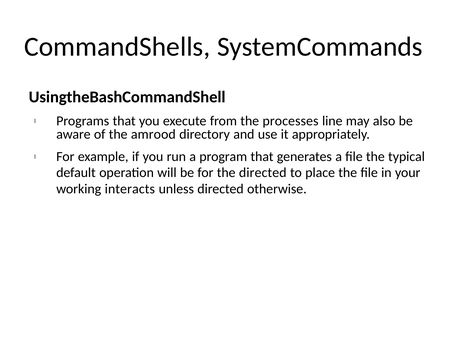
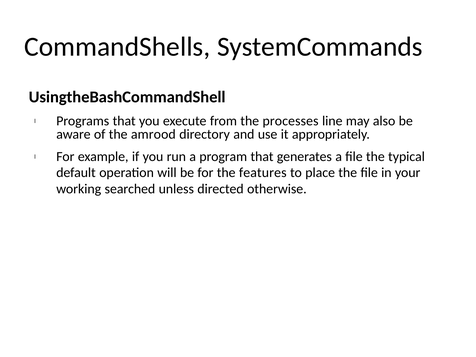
the directed: directed -> features (263, 173)
interacts: interacts -> searched (130, 189)
